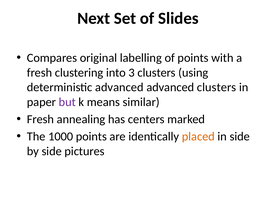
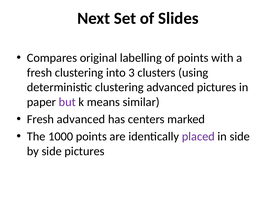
deterministic advanced: advanced -> clustering (119, 87)
advanced clusters: clusters -> pictures (217, 87)
Fresh annealing: annealing -> advanced (81, 119)
placed colour: orange -> purple (198, 136)
